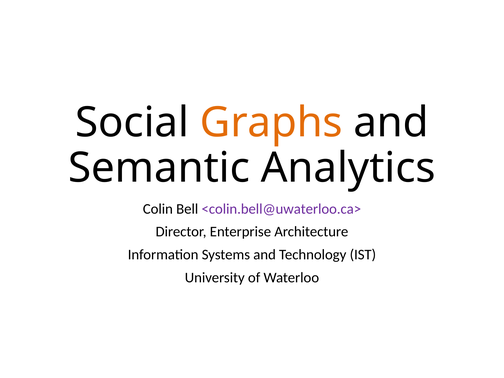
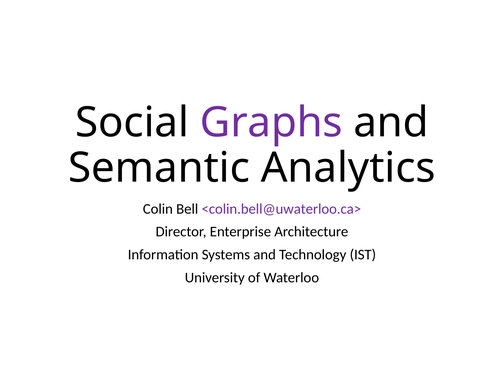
Graphs colour: orange -> purple (271, 123)
